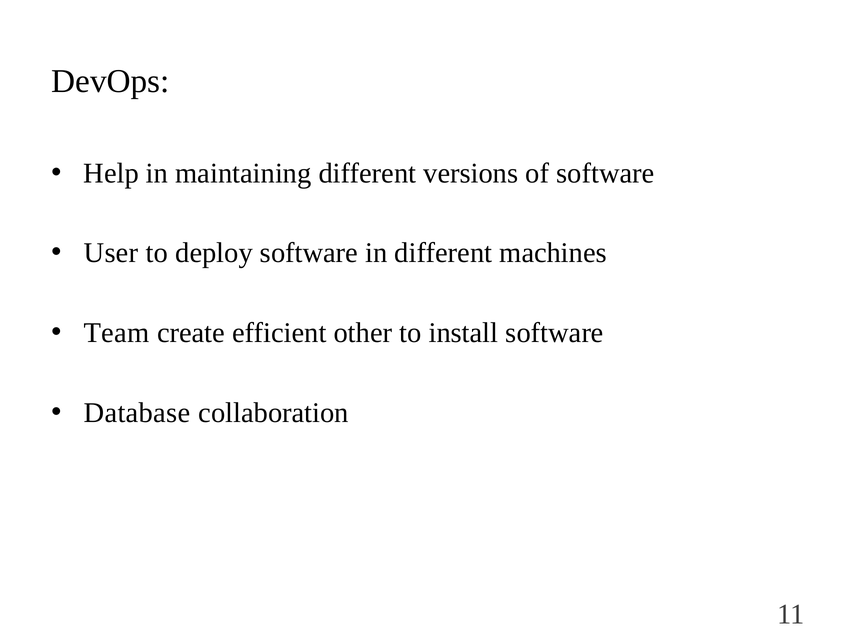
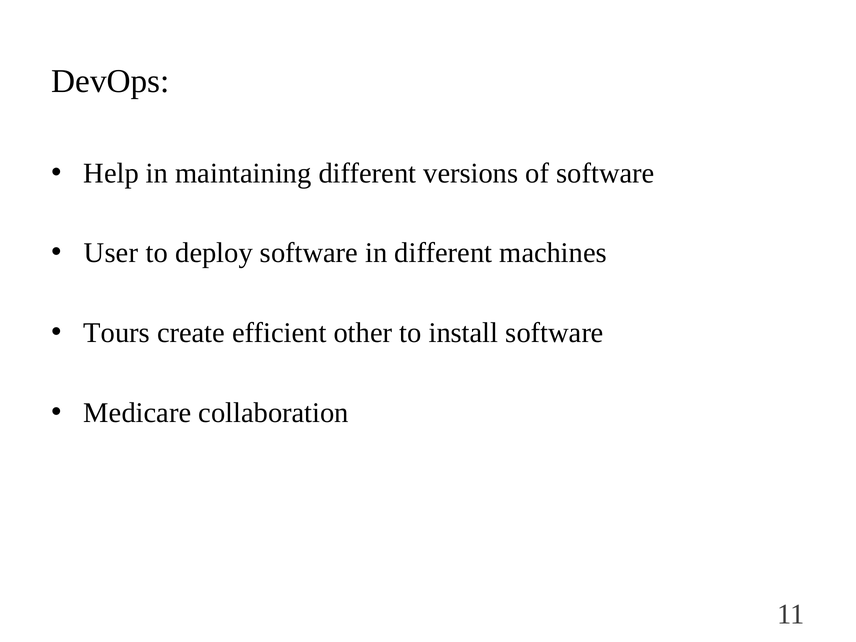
Team: Team -> Tours (117, 333)
Database: Database -> Medicare (137, 413)
